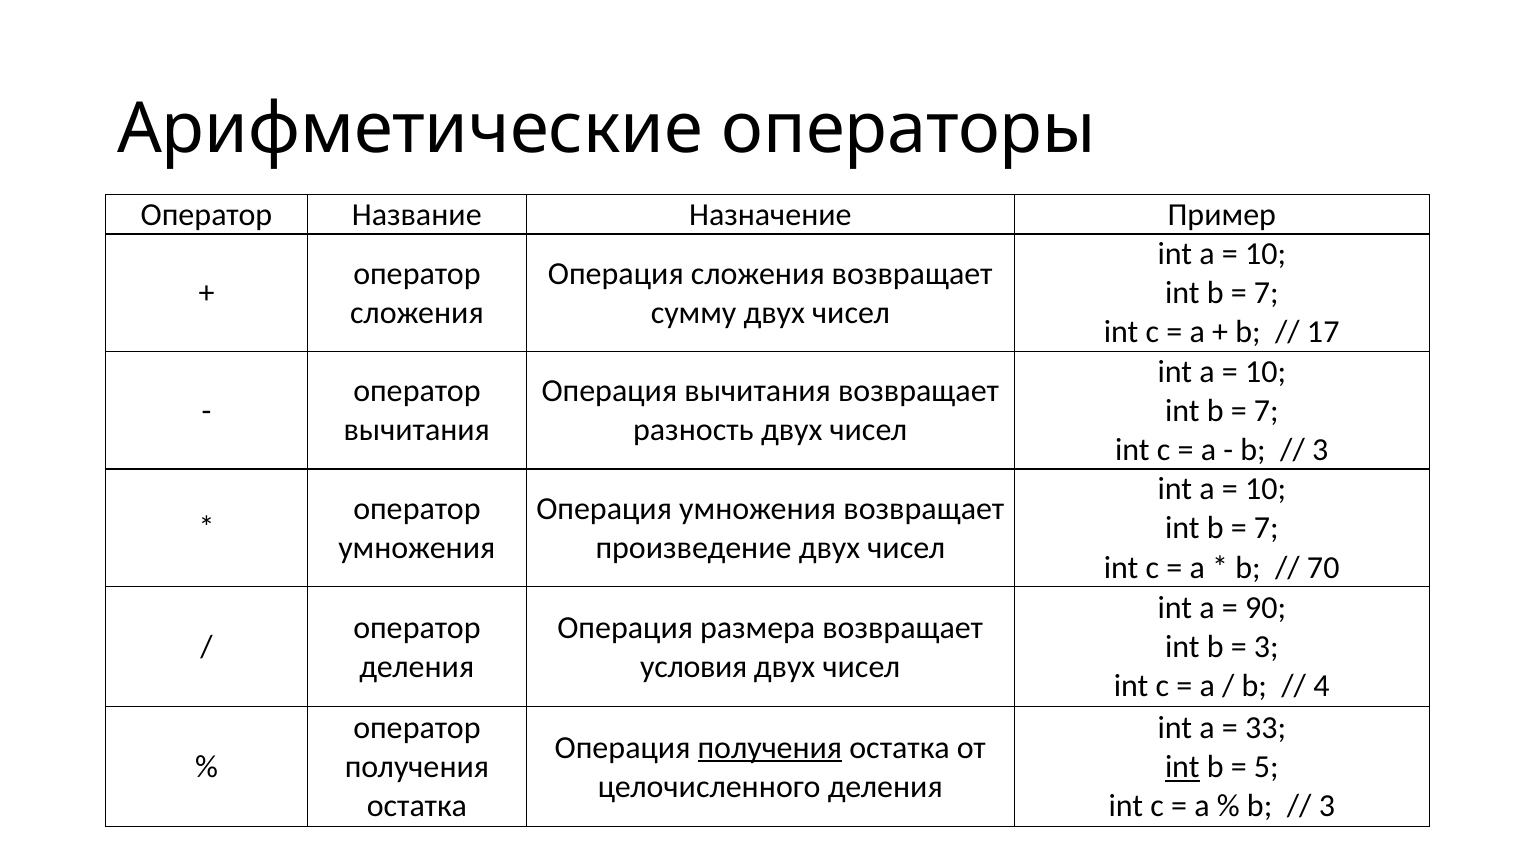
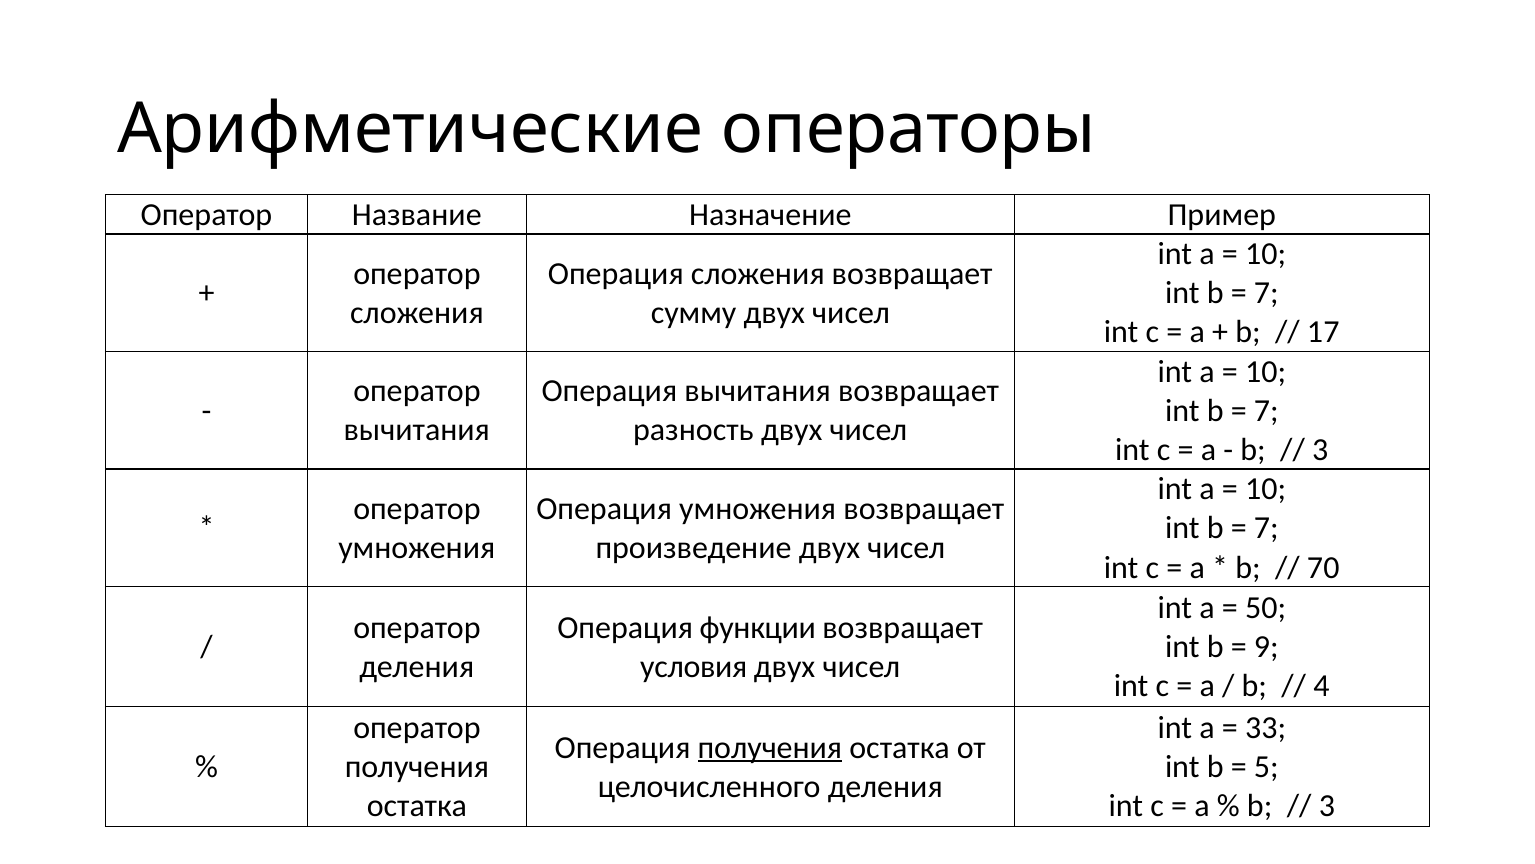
90: 90 -> 50 (1266, 607)
размера: размера -> функции (758, 627)
3: 3 -> 9 (1266, 647)
int underline: present -> none (1182, 767)
